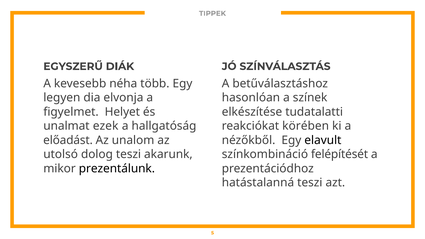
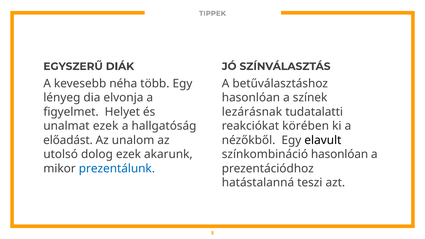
legyen: legyen -> lényeg (62, 98)
elkészítése: elkészítése -> lezárásnak (252, 112)
dolog teszi: teszi -> ezek (129, 154)
színkombináció felépítését: felépítését -> hasonlóan (340, 154)
prezentálunk colour: black -> blue (117, 169)
